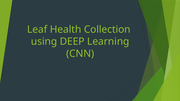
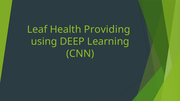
Collection: Collection -> Providing (107, 29)
